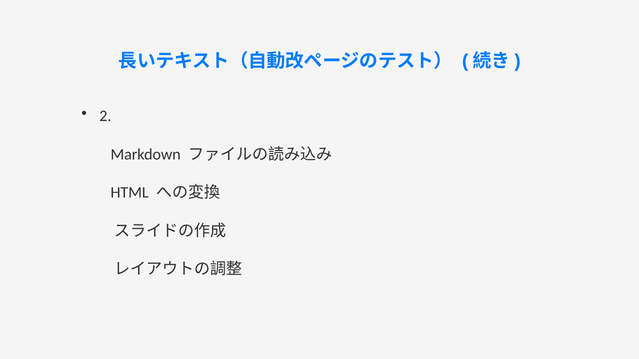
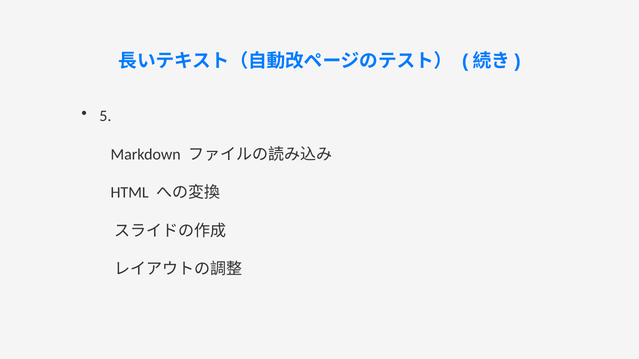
2: 2 -> 5 (105, 116)
